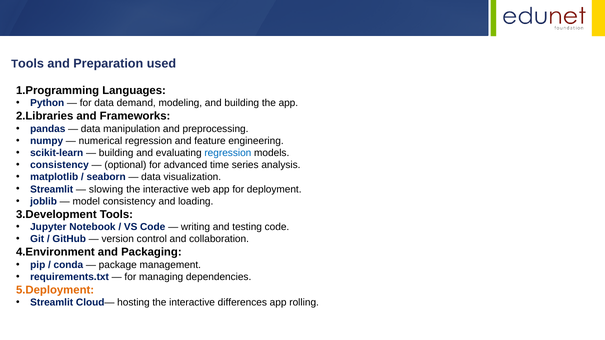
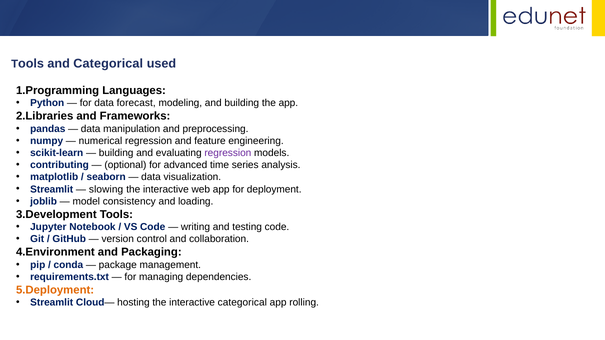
and Preparation: Preparation -> Categorical (108, 64)
demand: demand -> forecast (136, 103)
regression colour: blue -> purple (228, 153)
consistency: consistency -> contributing (60, 165)
interactive differences: differences -> categorical (242, 303)
